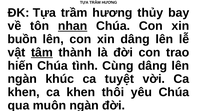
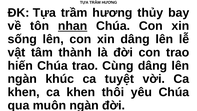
buồn: buồn -> sống (22, 39)
tâm underline: present -> none (42, 52)
Chúa tình: tình -> trao (85, 66)
